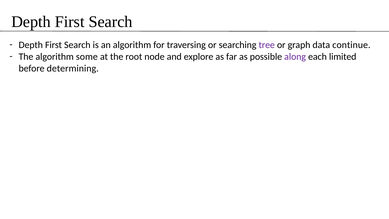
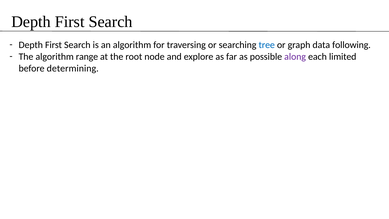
tree colour: purple -> blue (267, 45)
continue: continue -> following (351, 45)
some: some -> range (87, 57)
